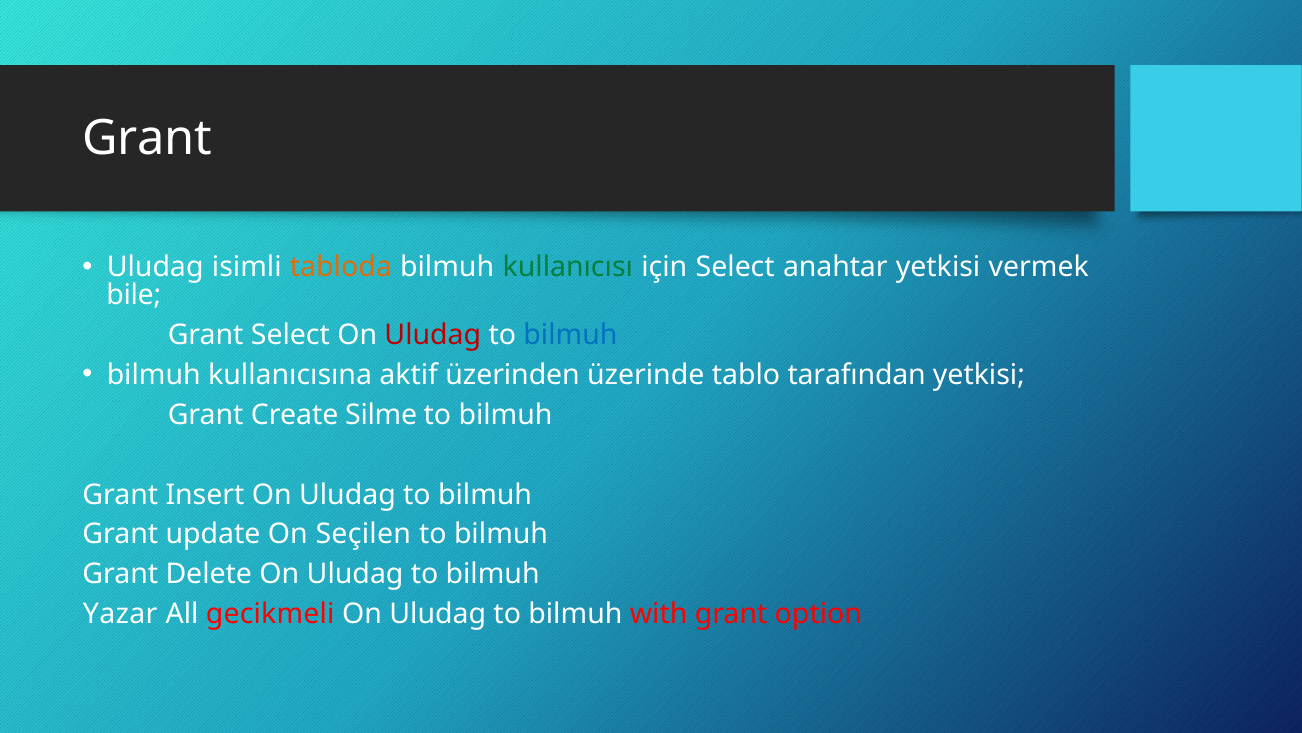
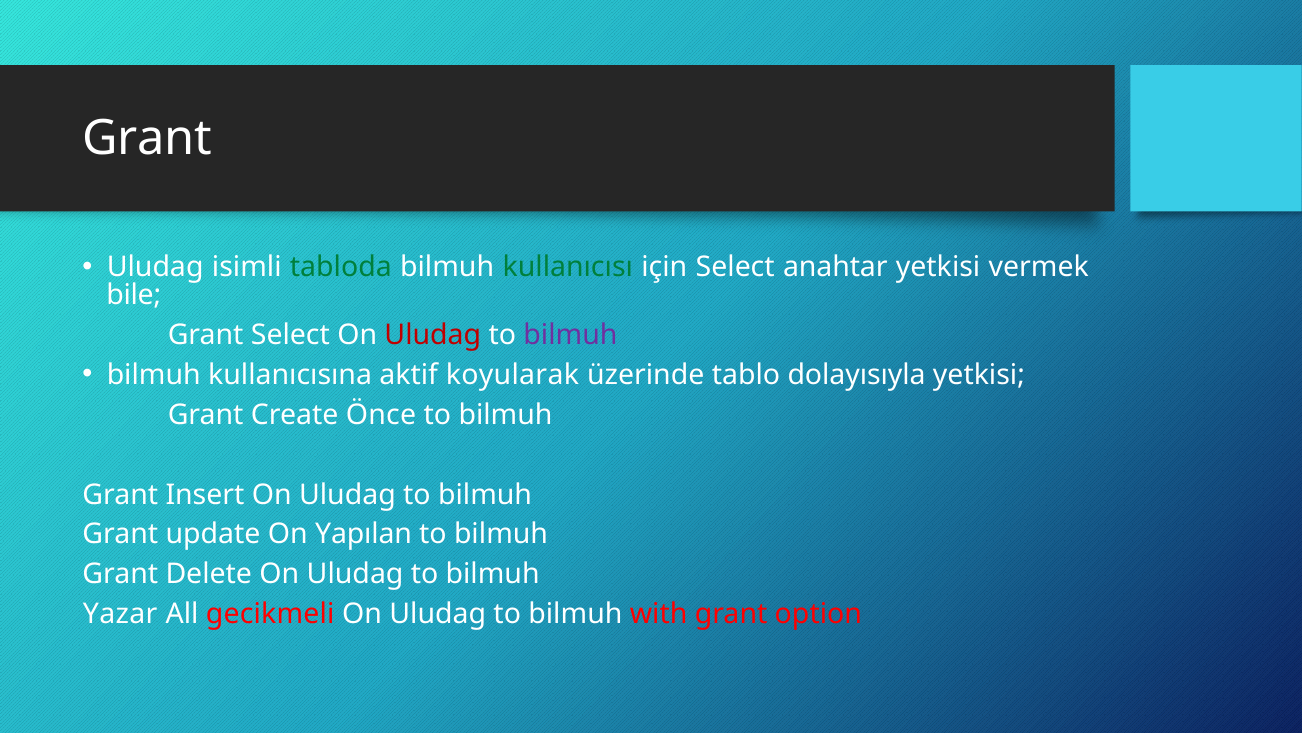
tabloda colour: orange -> green (341, 267)
bilmuh colour: blue -> purple (571, 335)
üzerinden: üzerinden -> koyularak (512, 375)
tarafından: tarafından -> dolayısıyla (857, 375)
Silme: Silme -> Önce (381, 414)
Seçilen: Seçilen -> Yapılan (363, 534)
